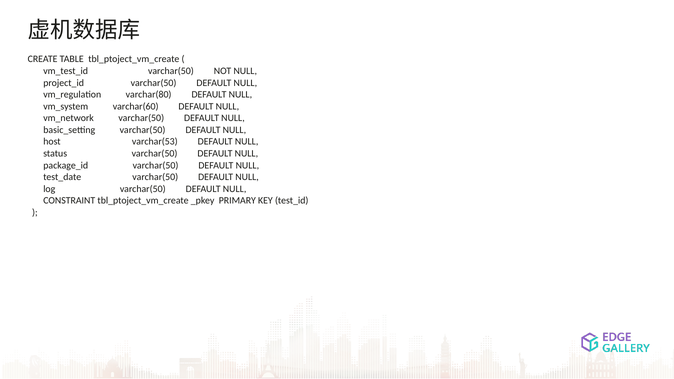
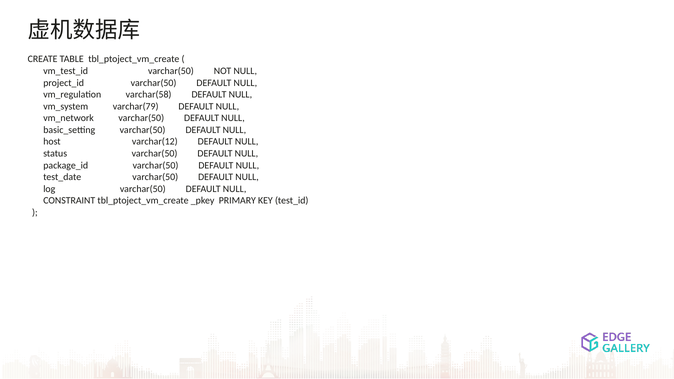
varchar(80: varchar(80 -> varchar(58 (149, 95)
varchar(60: varchar(60 -> varchar(79 (136, 106)
varchar(53: varchar(53 -> varchar(12 (155, 142)
